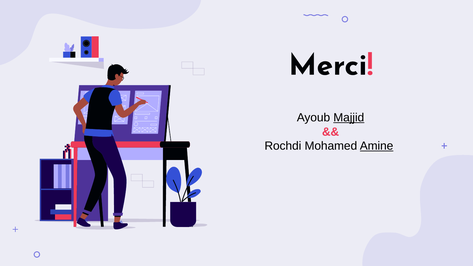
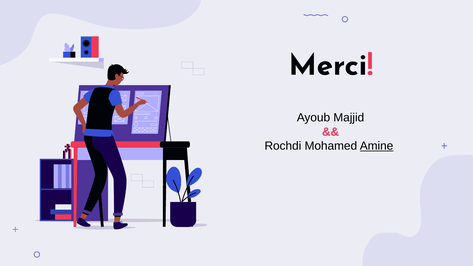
Majjid underline: present -> none (349, 118)
